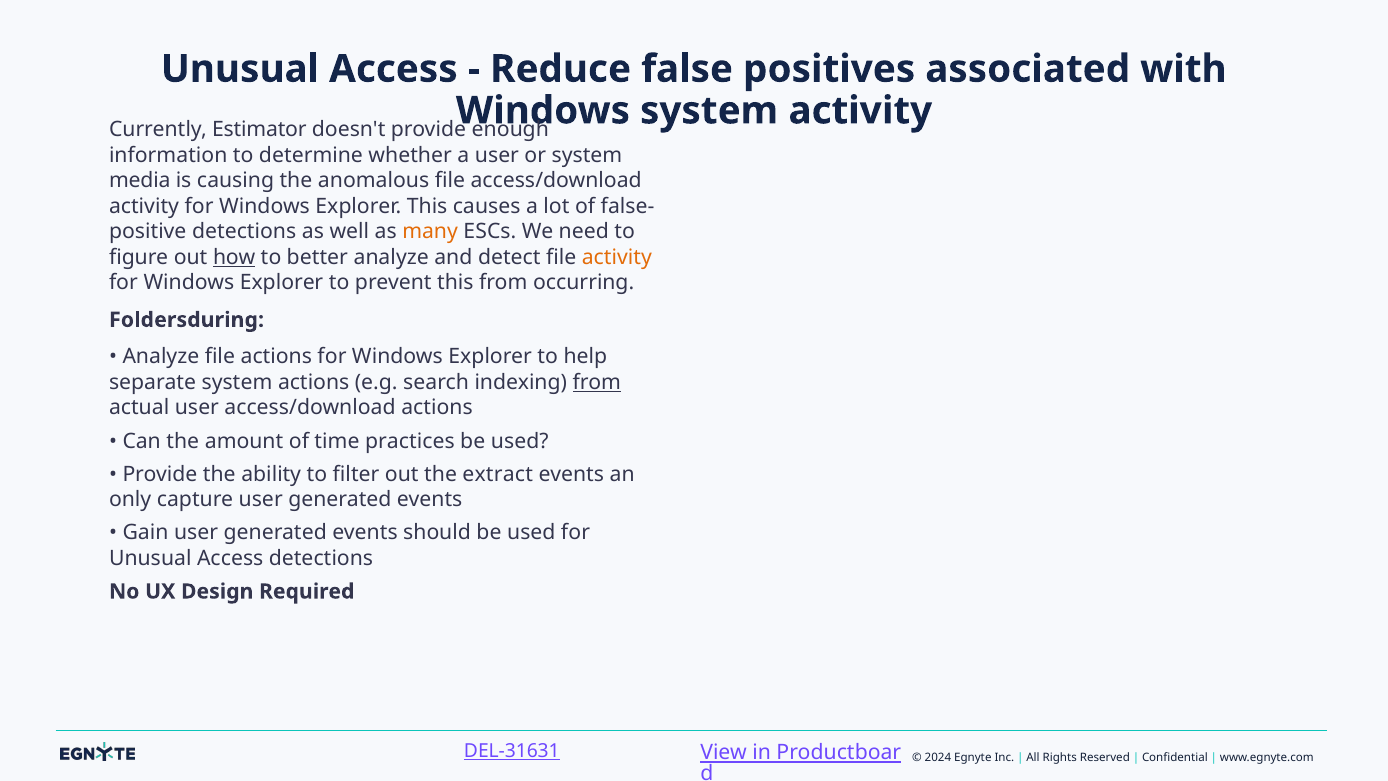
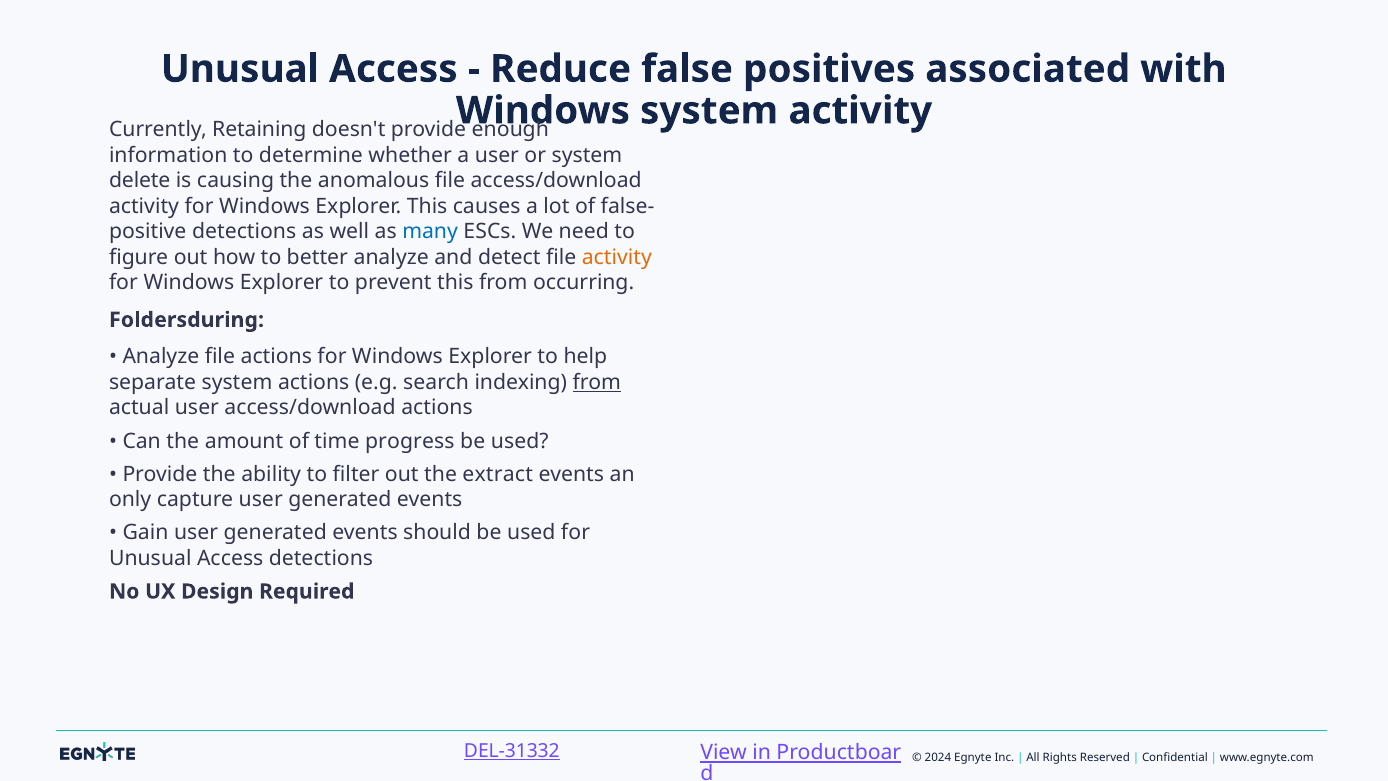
Estimator: Estimator -> Retaining (259, 130)
media: media -> delete (140, 181)
many colour: orange -> blue (430, 232)
how underline: present -> none (234, 257)
practices: practices -> progress (410, 441)
DEL-31631: DEL-31631 -> DEL-31332 (512, 751)
